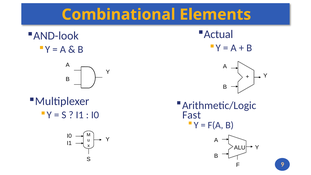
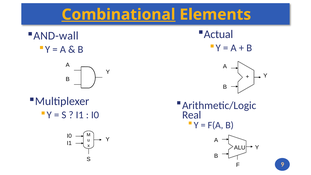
Combinational underline: none -> present (118, 15)
AND-look: AND-look -> AND-wall (56, 36)
Fast: Fast -> Real (192, 115)
